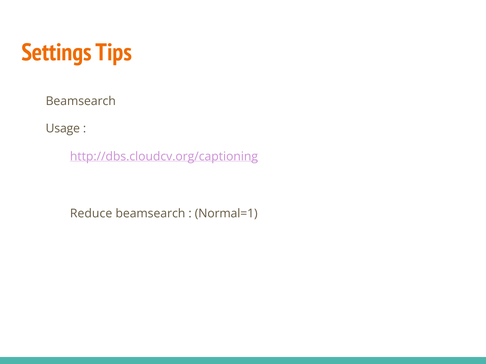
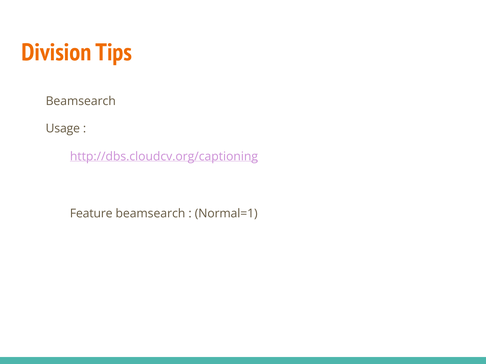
Settings: Settings -> Division (56, 53)
Reduce: Reduce -> Feature (91, 214)
